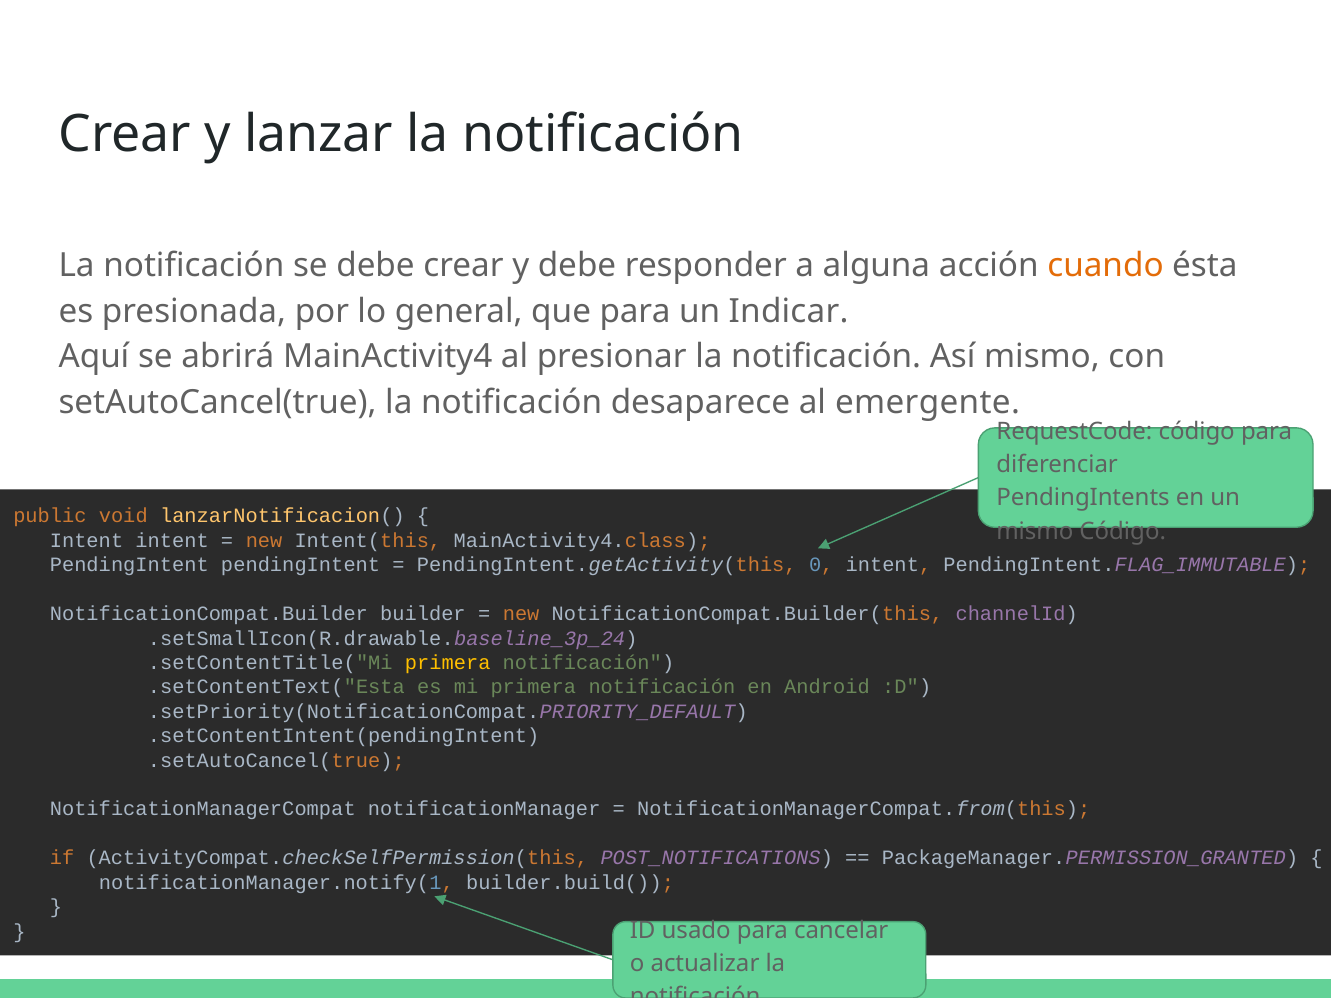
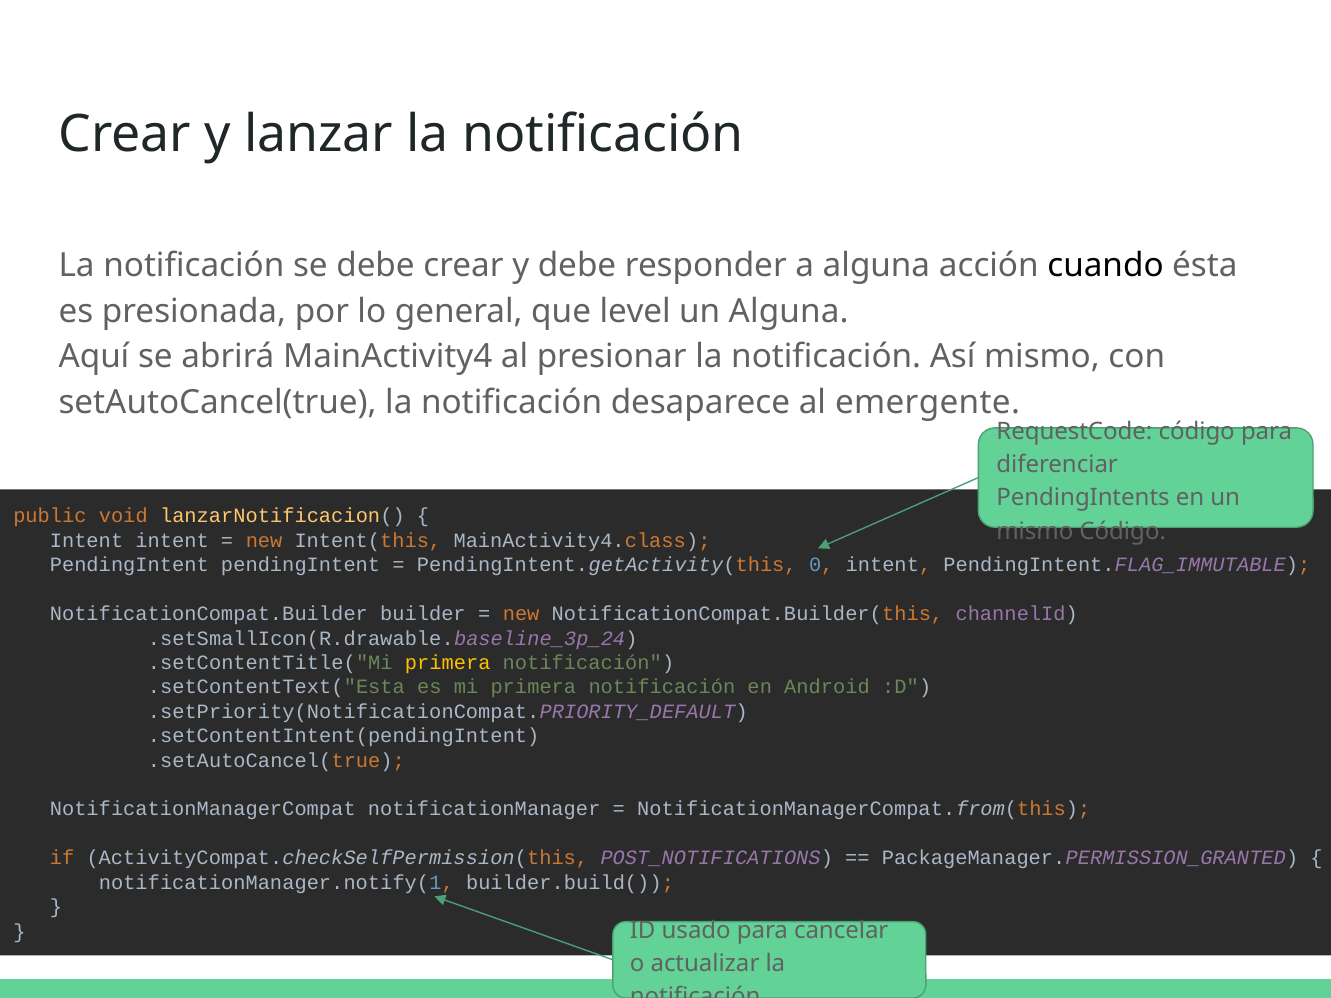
cuando colour: orange -> black (1105, 265)
que para: para -> level (635, 311)
un Indicar: Indicar -> Alguna (789, 311)
